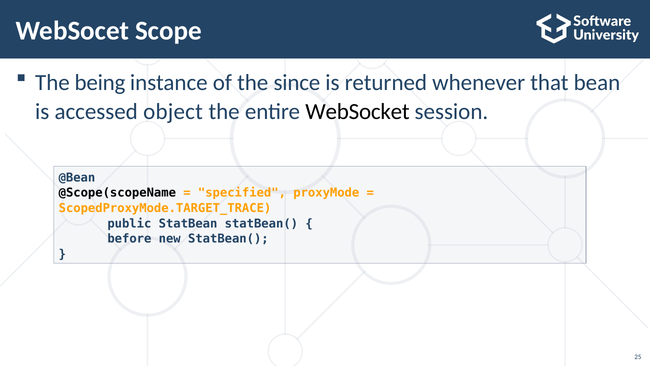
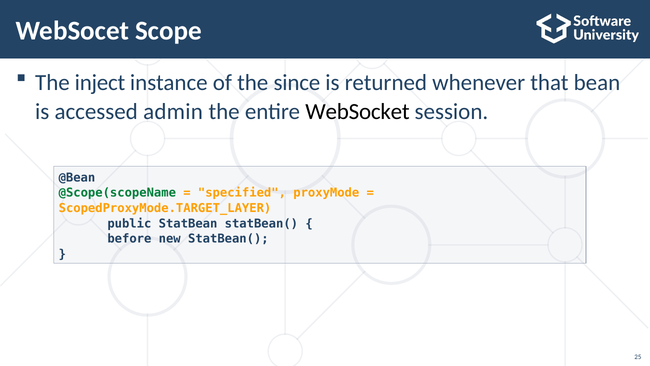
being: being -> inject (100, 82)
object: object -> admin (173, 111)
@Scope(scopeName colour: black -> green (117, 193)
ScopedProxyMode.TARGET_TRACE: ScopedProxyMode.TARGET_TRACE -> ScopedProxyMode.TARGET_LAYER (165, 208)
